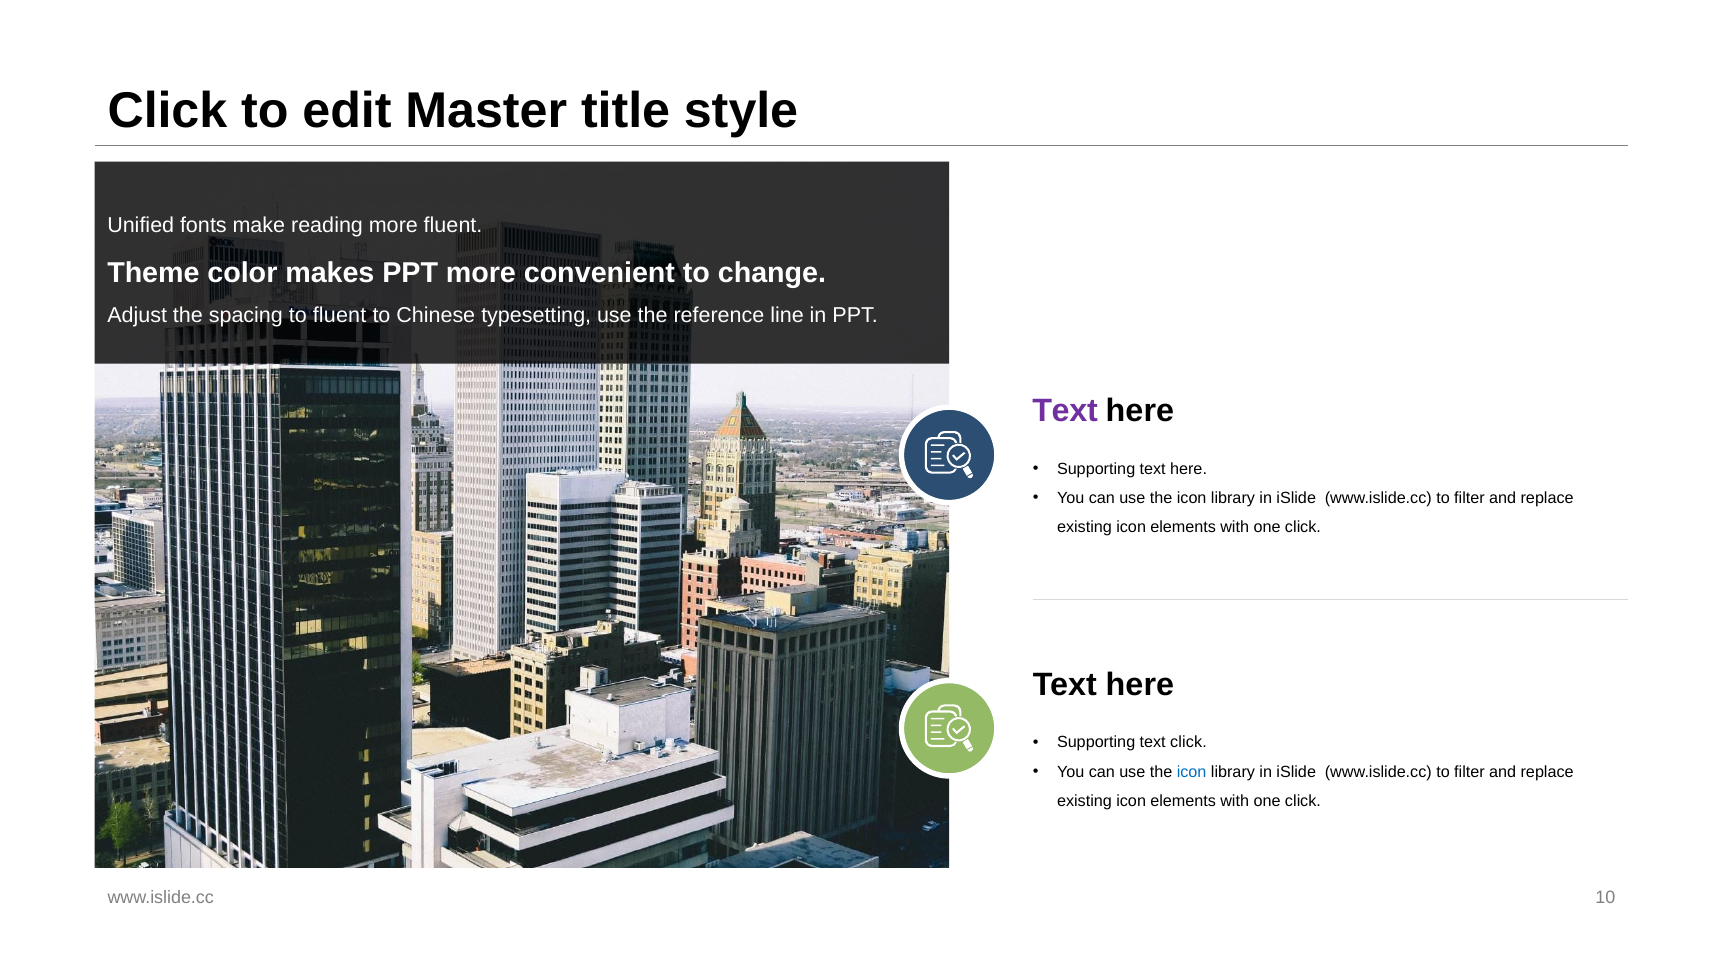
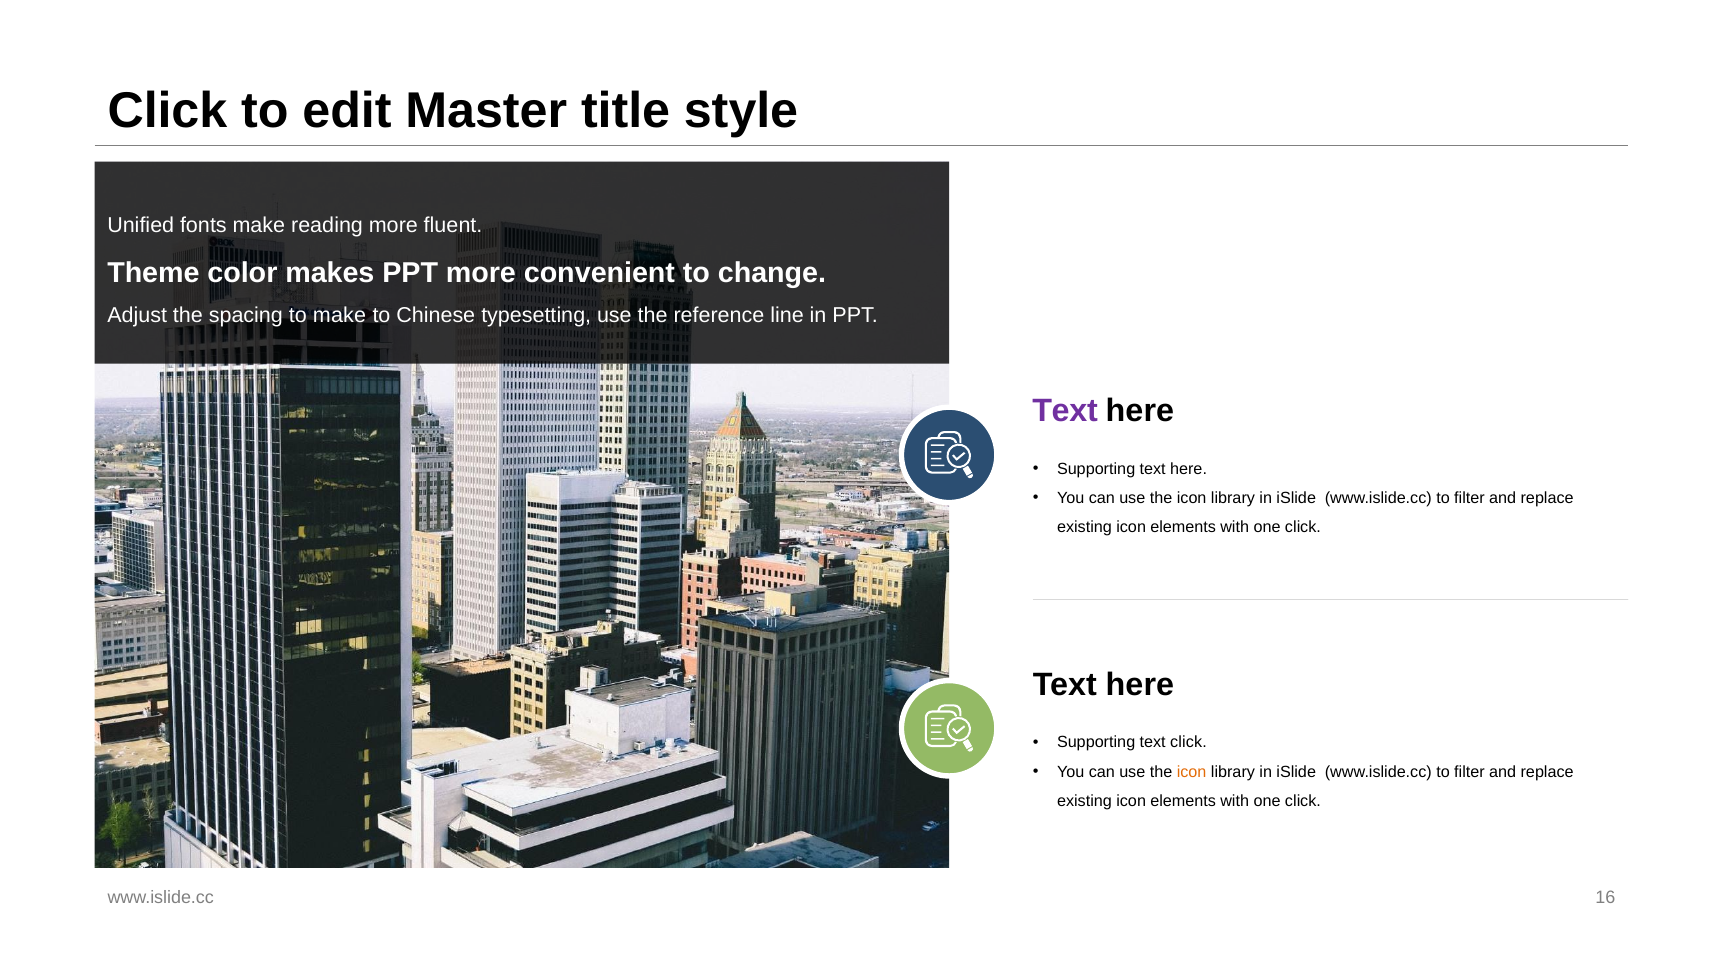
to fluent: fluent -> make (340, 316)
icon colour: blue -> orange (1192, 772)
10: 10 -> 16 (1605, 898)
